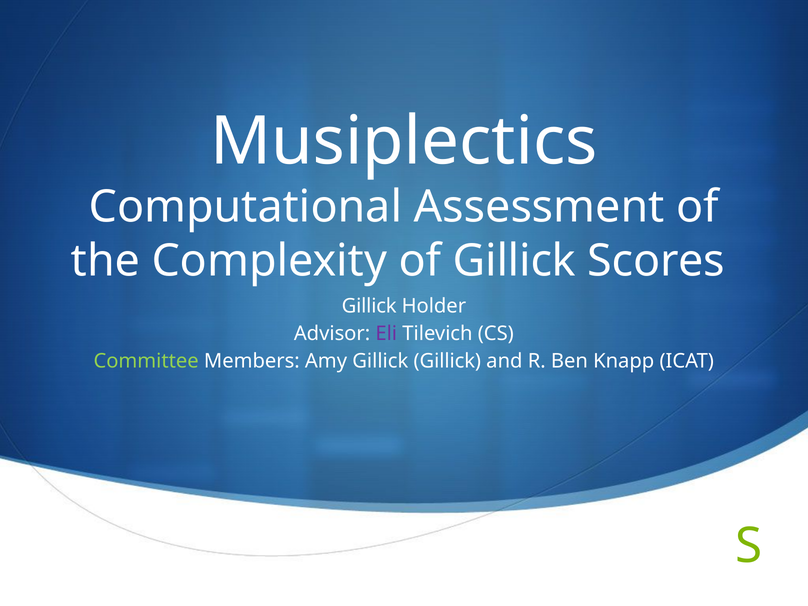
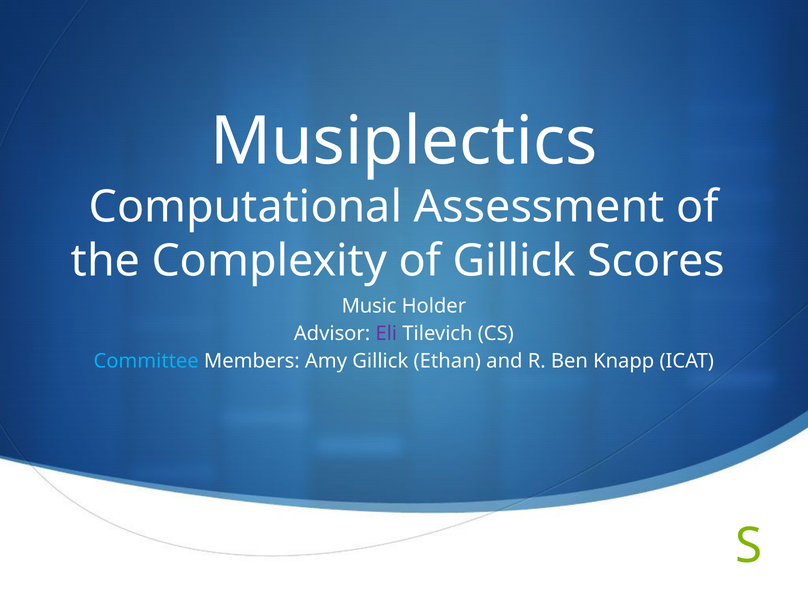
Gillick: Gillick -> Music (369, 306)
Committee colour: light green -> light blue (146, 361)
Gillick Gillick: Gillick -> Ethan (447, 361)
